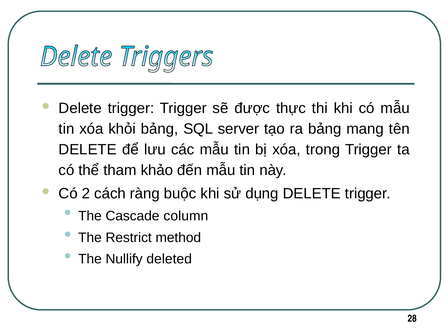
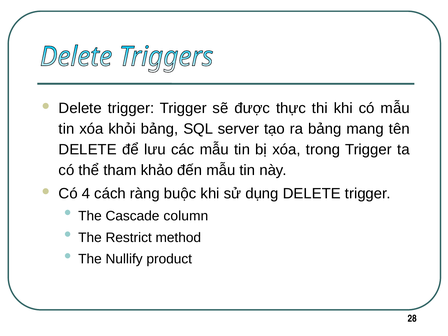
2: 2 -> 4 (86, 194)
deleted: deleted -> product (169, 259)
